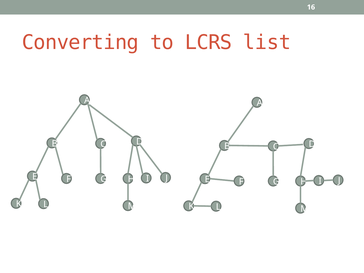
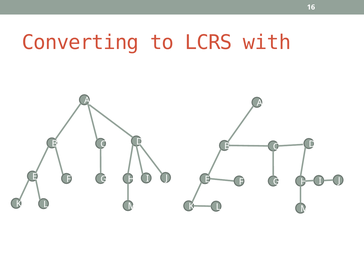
list: list -> with (267, 42)
